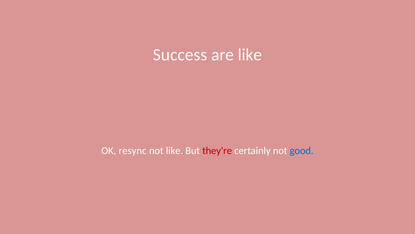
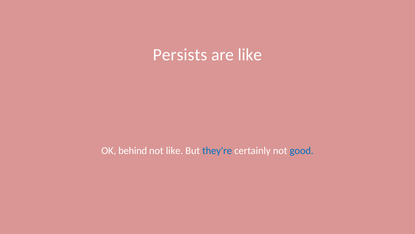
Success: Success -> Persists (180, 55)
resync: resync -> behind (133, 150)
they're colour: red -> blue (217, 150)
